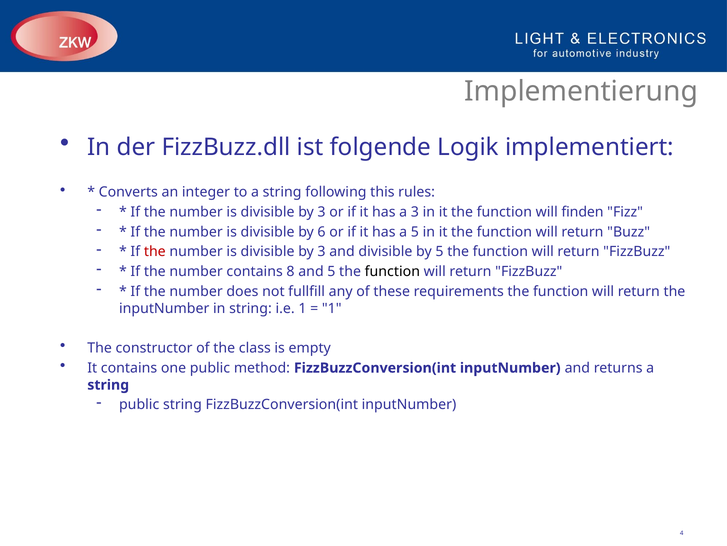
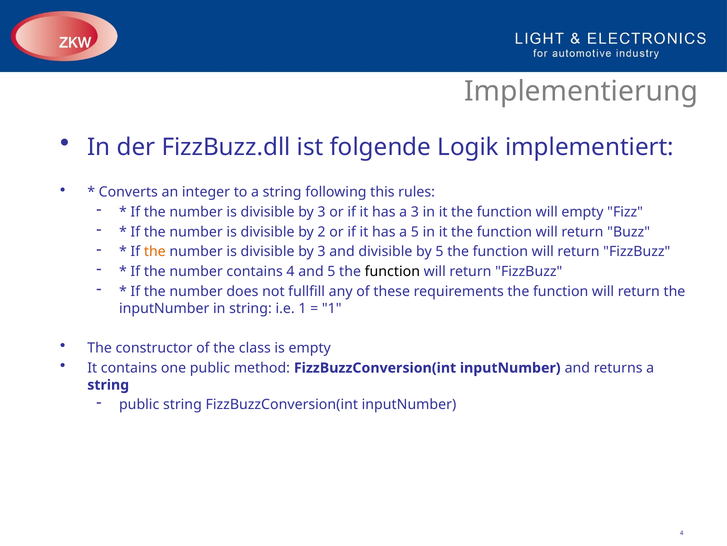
will finden: finden -> empty (582, 212)
6: 6 -> 2 (322, 232)
the colour: red -> orange (155, 251)
contains 8: 8 -> 4 (290, 271)
